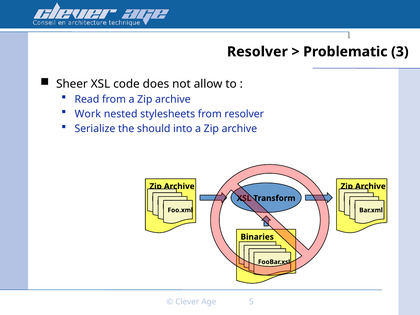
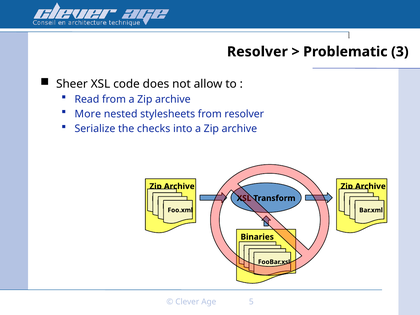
Work: Work -> More (88, 114)
should: should -> checks (154, 129)
